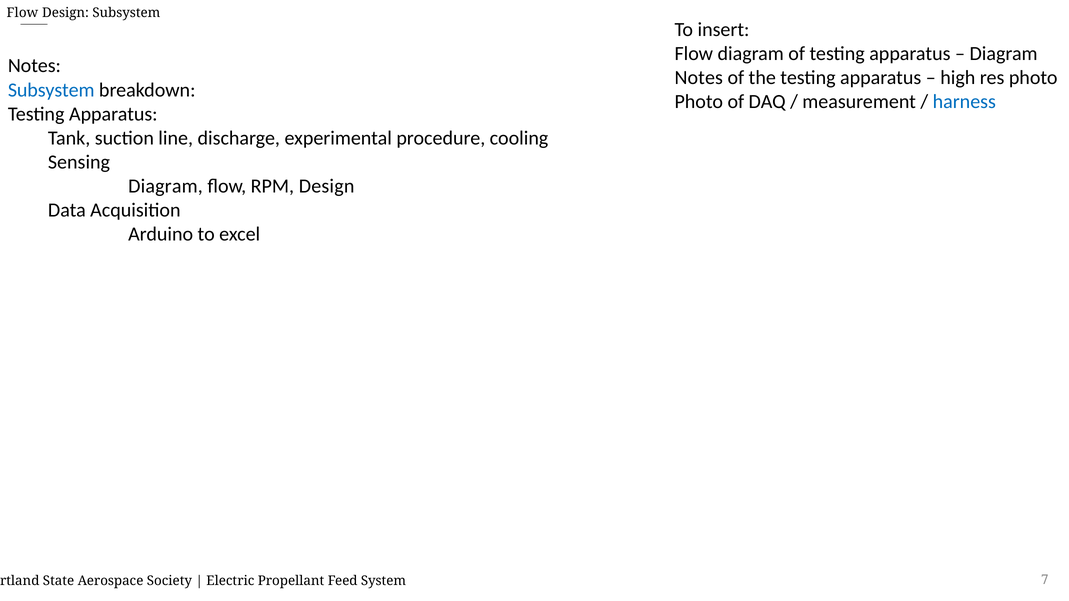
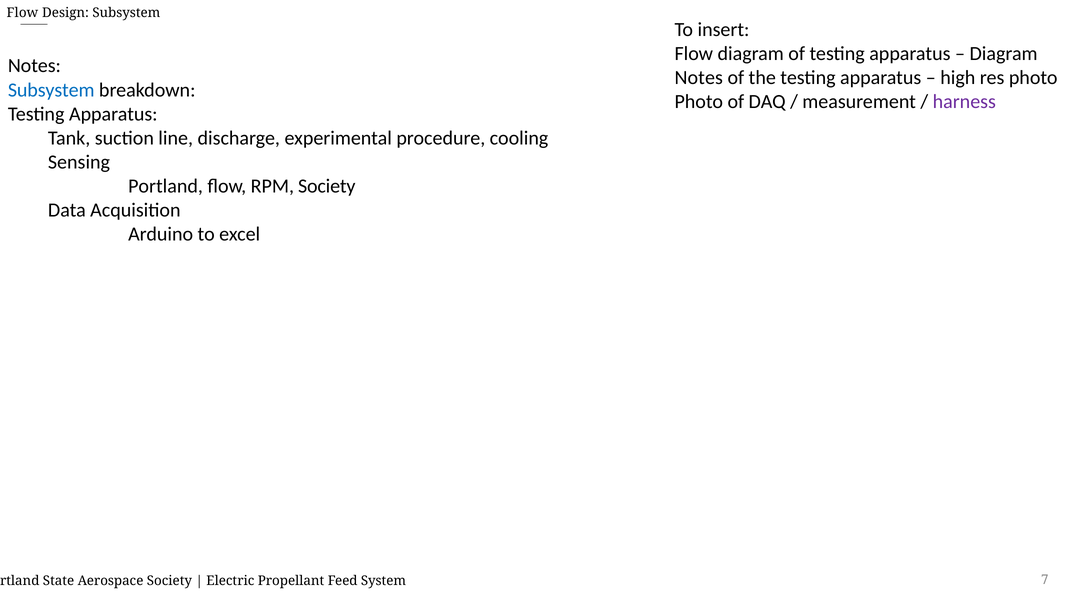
harness colour: blue -> purple (964, 102)
Diagram: Diagram -> Portland (166, 186)
RPM Design: Design -> Society (327, 186)
